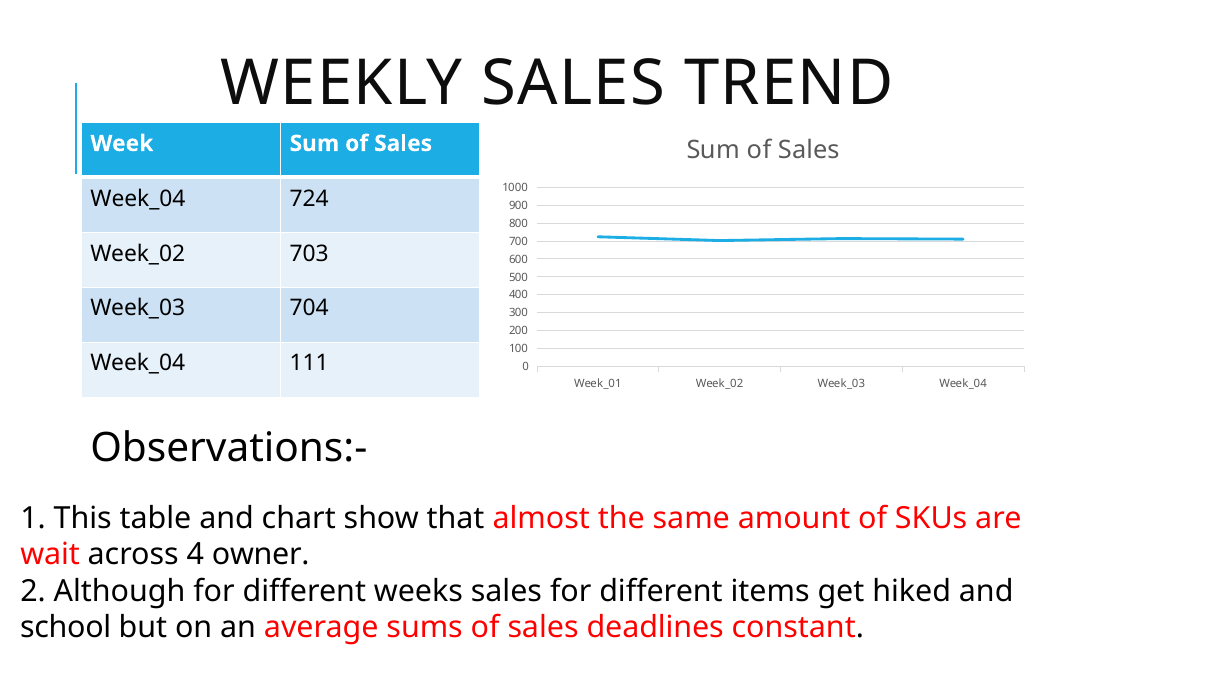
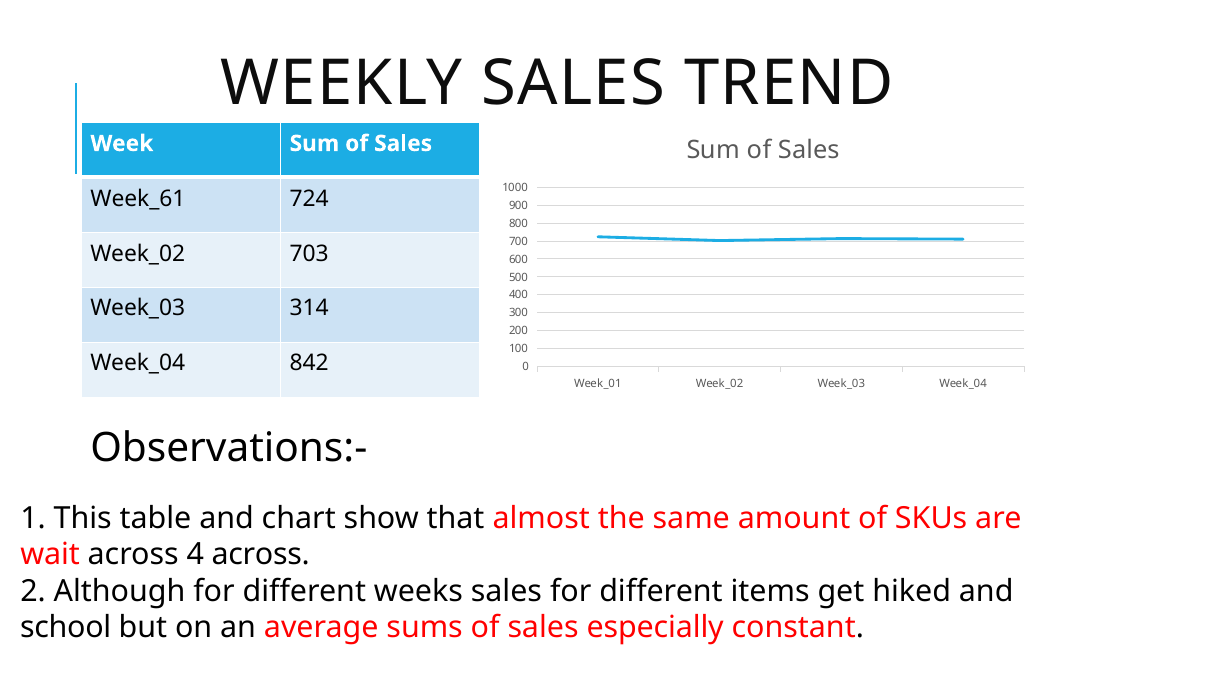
Week_04: Week_04 -> Week_61 (138, 198)
704: 704 -> 314 (309, 308)
111: 111 -> 842 (309, 363)
4 owner: owner -> across (261, 554)
deadlines: deadlines -> especially (655, 627)
